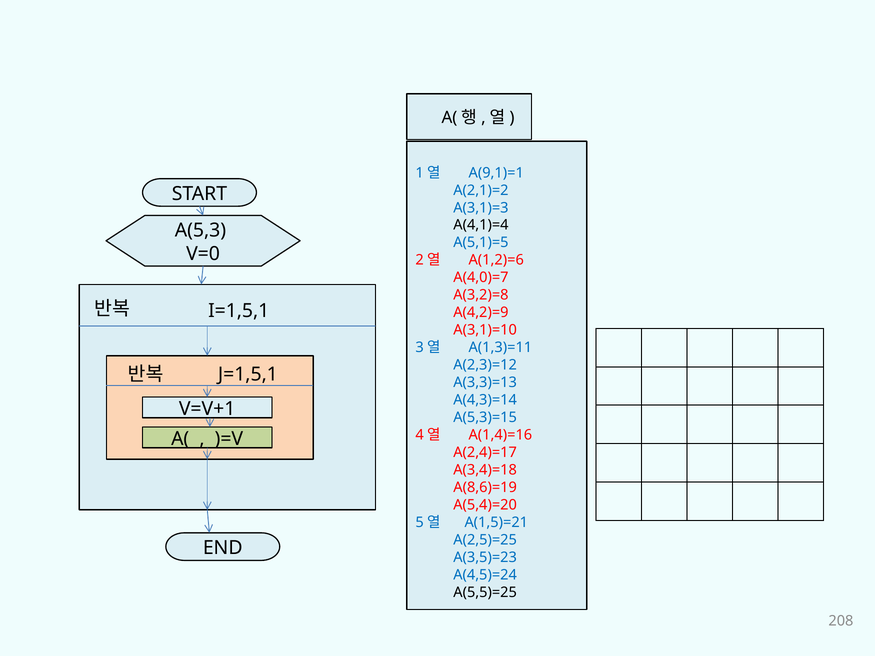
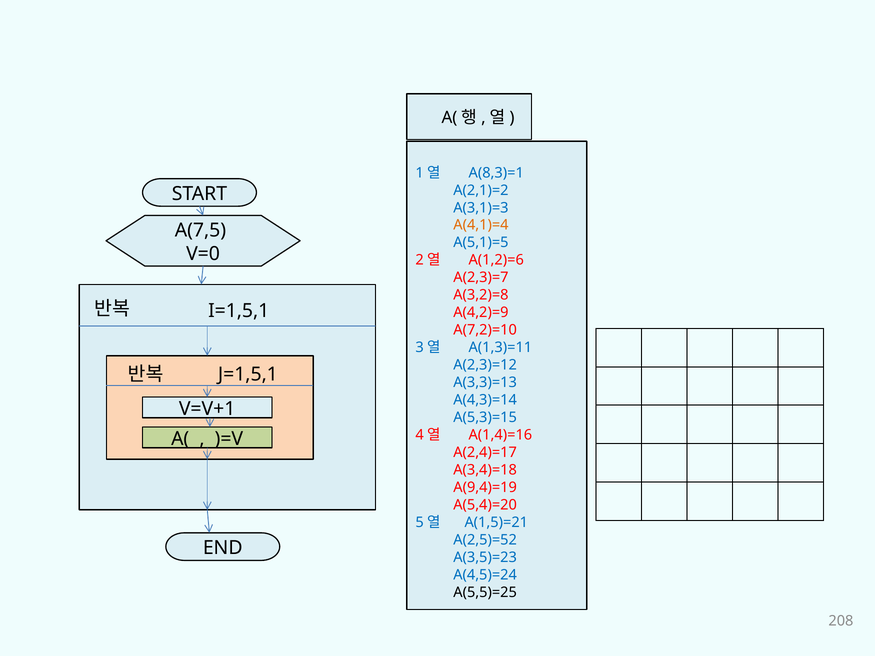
A(9,1)=1: A(9,1)=1 -> A(8,3)=1 (496, 173)
A(4,1)=4 colour: black -> orange (481, 225)
A(5,3: A(5,3 -> A(7,5 (200, 231)
A(4,0)=7: A(4,0)=7 -> A(2,3)=7 (481, 278)
A(3,1)=10: A(3,1)=10 -> A(7,2)=10 (485, 330)
A(8,6)=19: A(8,6)=19 -> A(9,4)=19 (485, 488)
A(2,5)=25: A(2,5)=25 -> A(2,5)=52 (485, 540)
